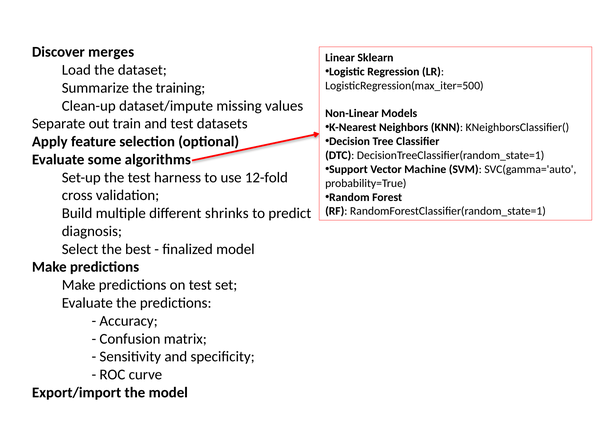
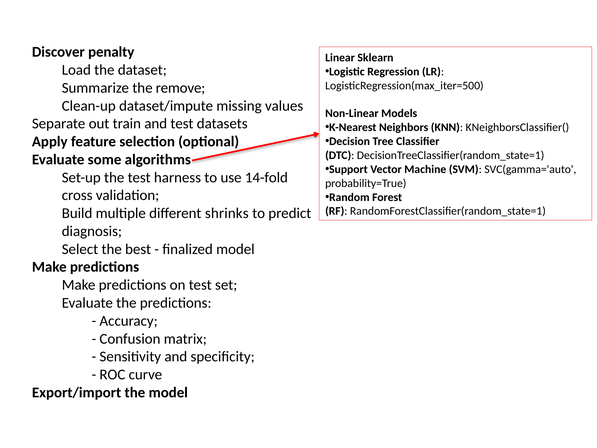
merges: merges -> penalty (111, 52)
training: training -> remove (180, 88)
12-fold: 12-fold -> 14-fold (266, 177)
